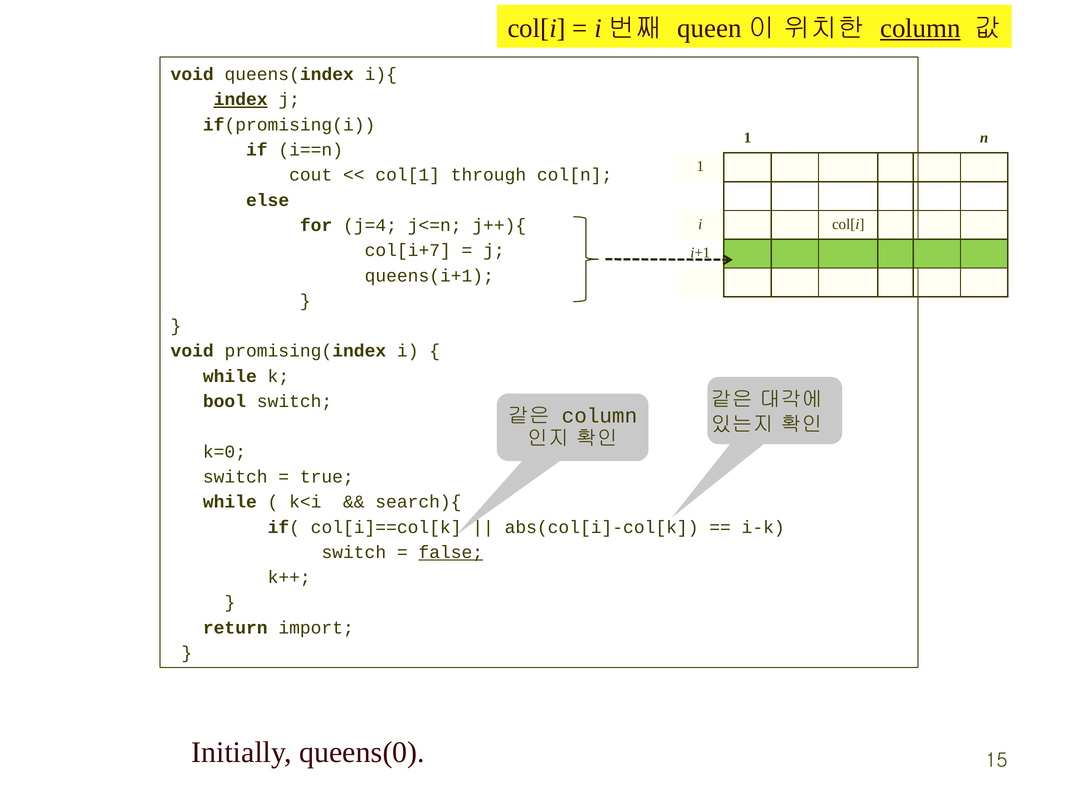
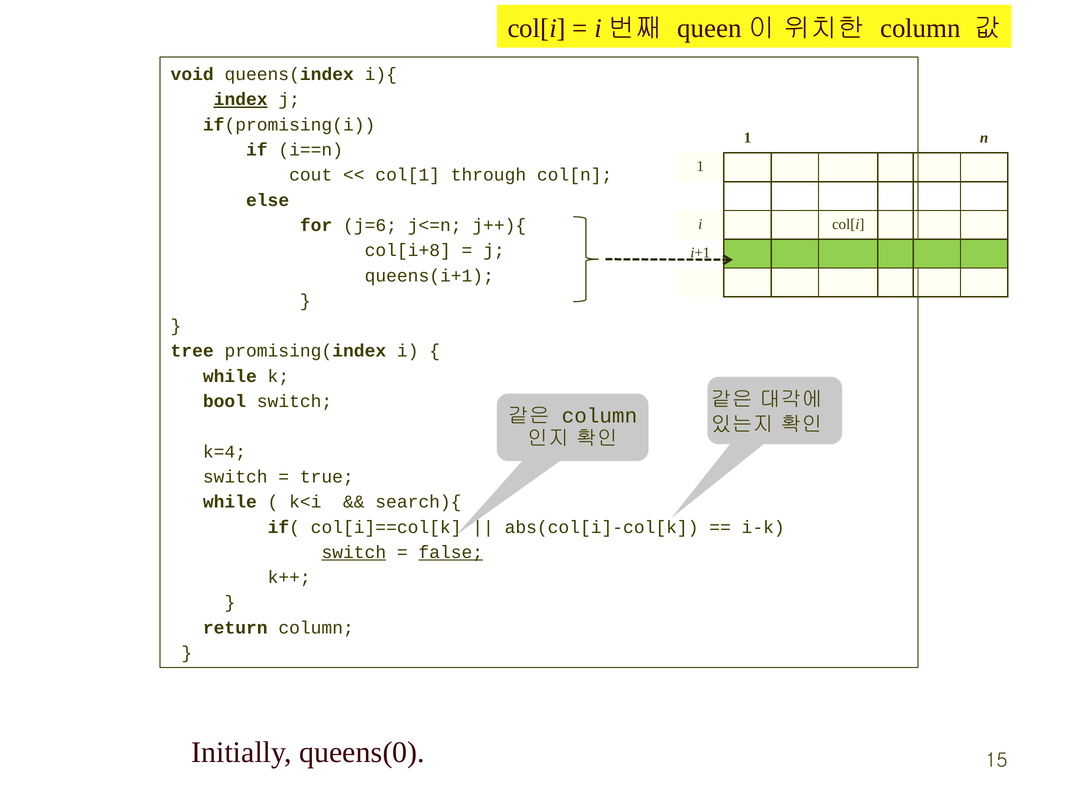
column underline: present -> none (920, 28)
j=4: j=4 -> j=6 (370, 225)
col[i+7: col[i+7 -> col[i+8 (408, 251)
void: void -> tree (192, 351)
k=0: k=0 -> k=4 (224, 452)
switch underline: none -> present (354, 553)
return import: import -> column (316, 628)
